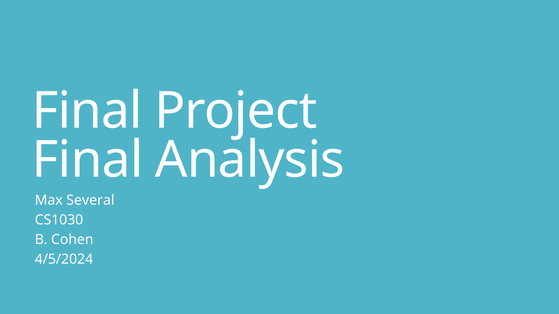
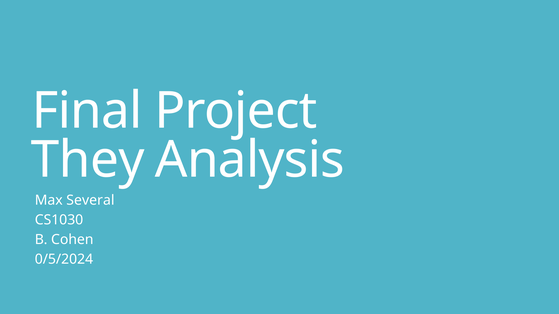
Final: Final -> They (88, 160)
4/5/2024: 4/5/2024 -> 0/5/2024 (64, 260)
